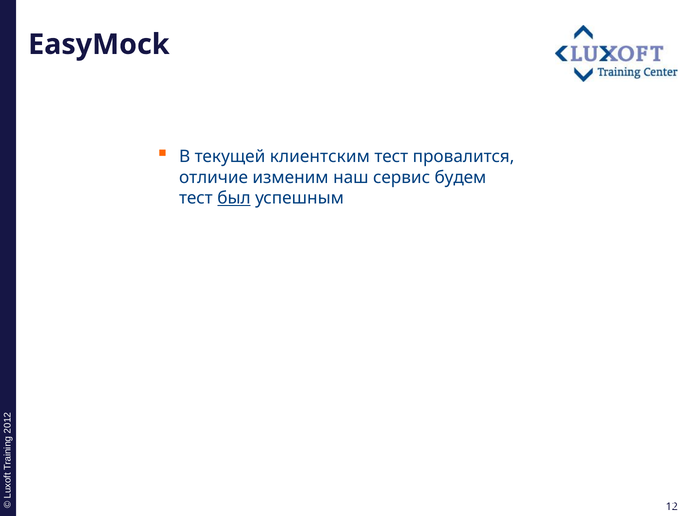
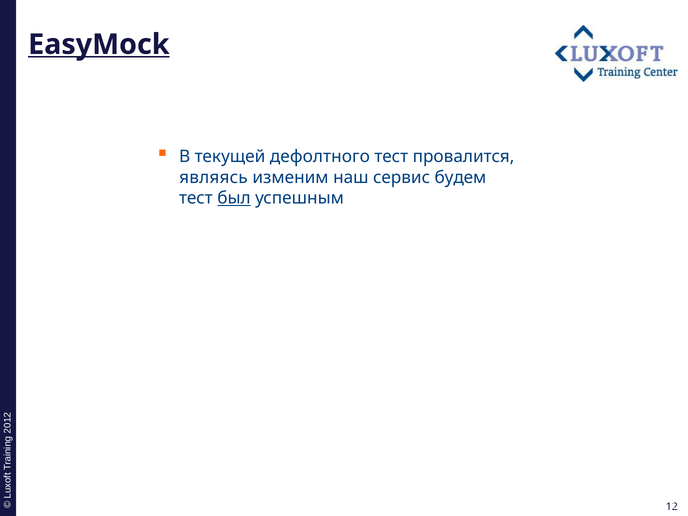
EasyMock underline: none -> present (99, 44)
клиентским: клиентским -> дефолтного (320, 157)
отличие: отличие -> являясь (213, 177)
